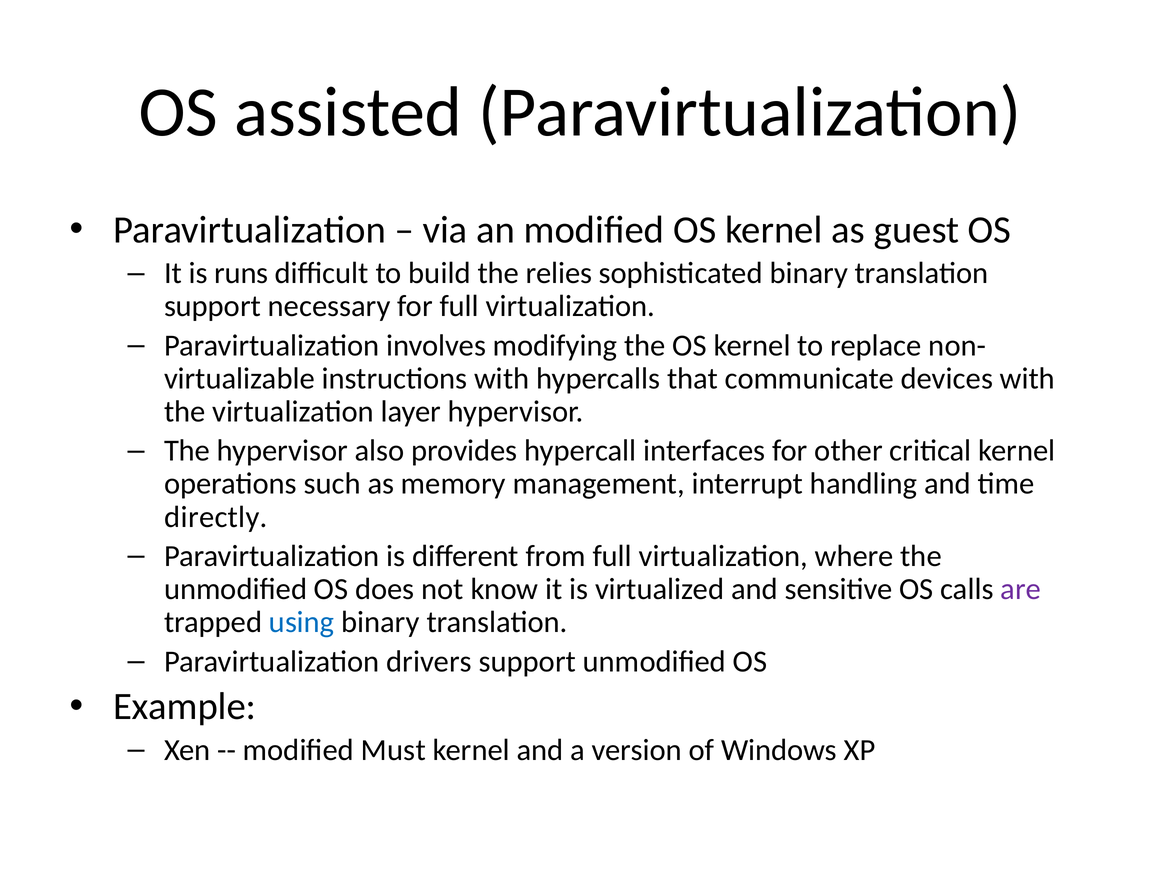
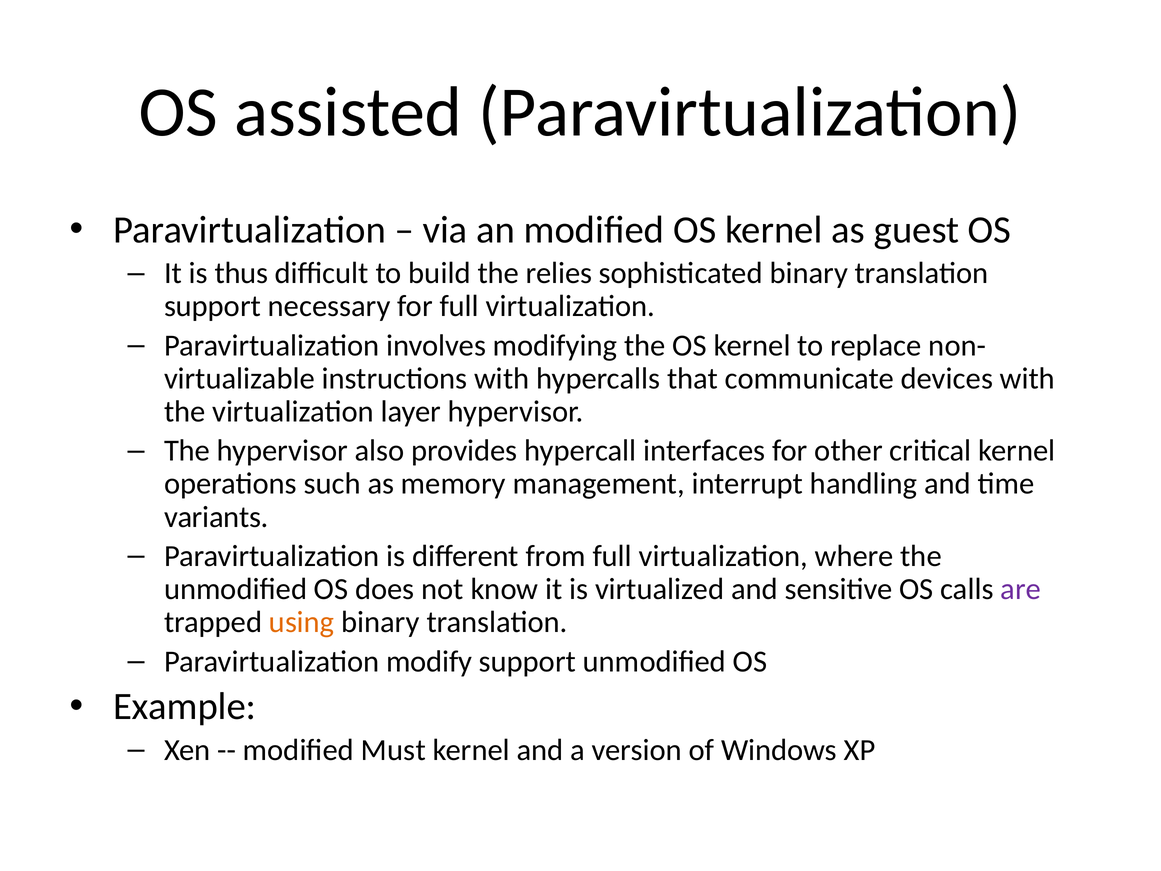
runs: runs -> thus (241, 273)
directly: directly -> variants (216, 517)
using colour: blue -> orange (302, 622)
drivers: drivers -> modify (429, 661)
